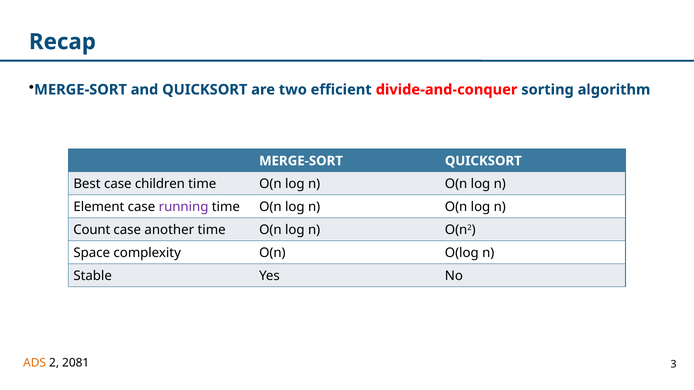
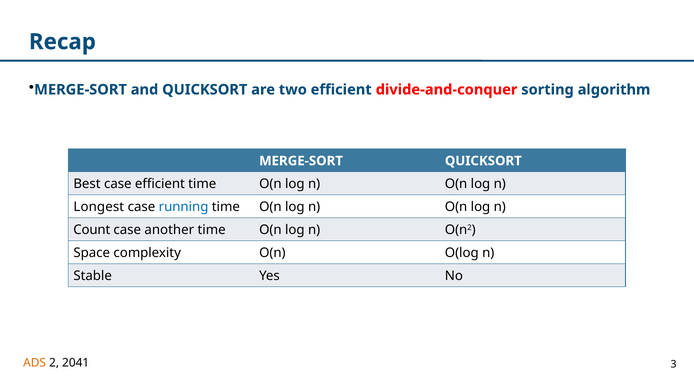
case children: children -> efficient (160, 184)
Element: Element -> Longest (99, 207)
running colour: purple -> blue (184, 207)
2081: 2081 -> 2041 (76, 363)
